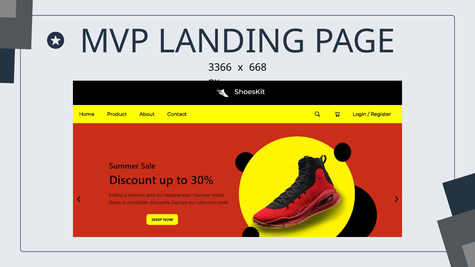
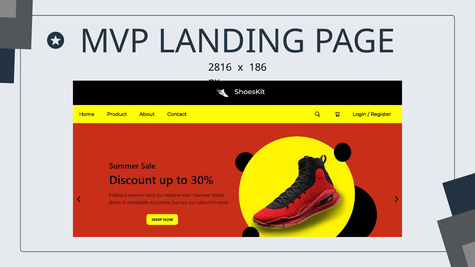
3366: 3366 -> 2816 (220, 68)
668: 668 -> 186 (258, 68)
